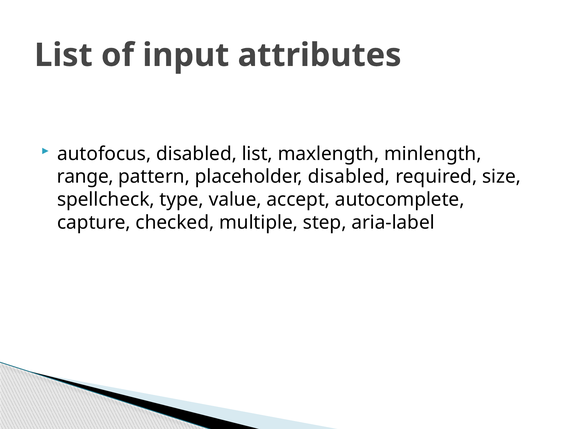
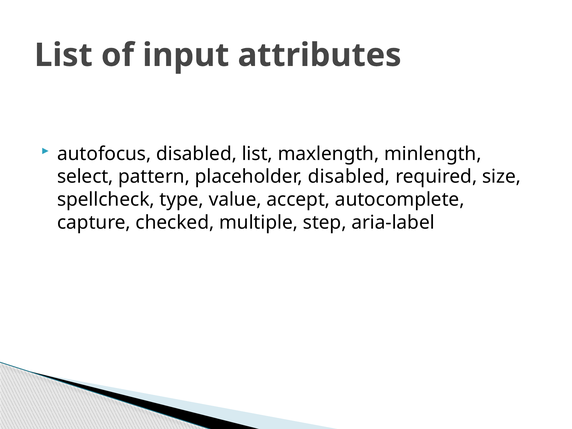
range: range -> select (85, 177)
